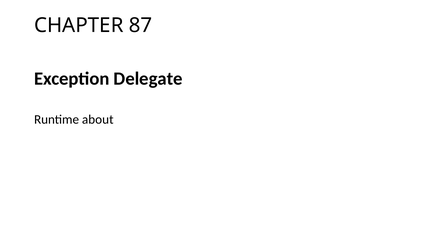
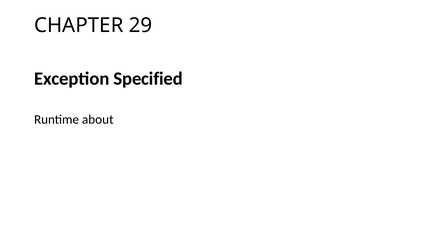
87: 87 -> 29 (141, 25)
Delegate: Delegate -> Specified (148, 79)
